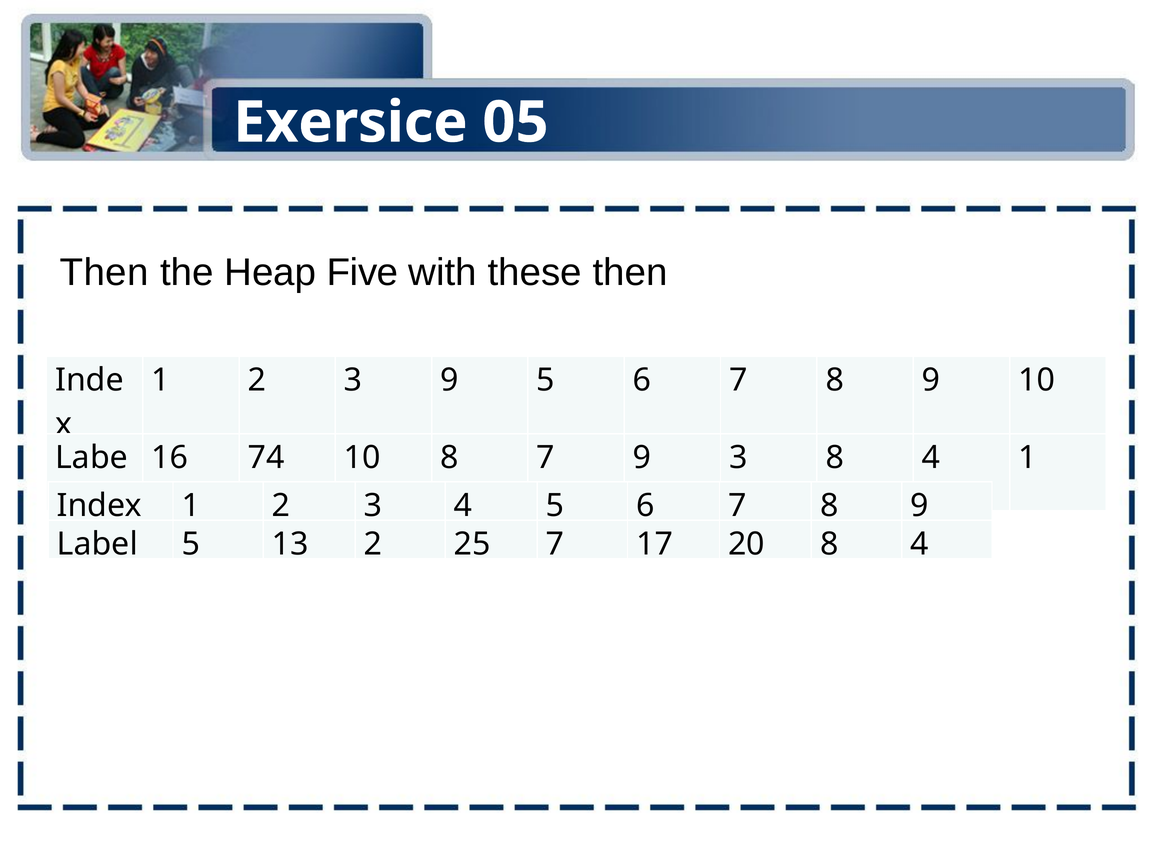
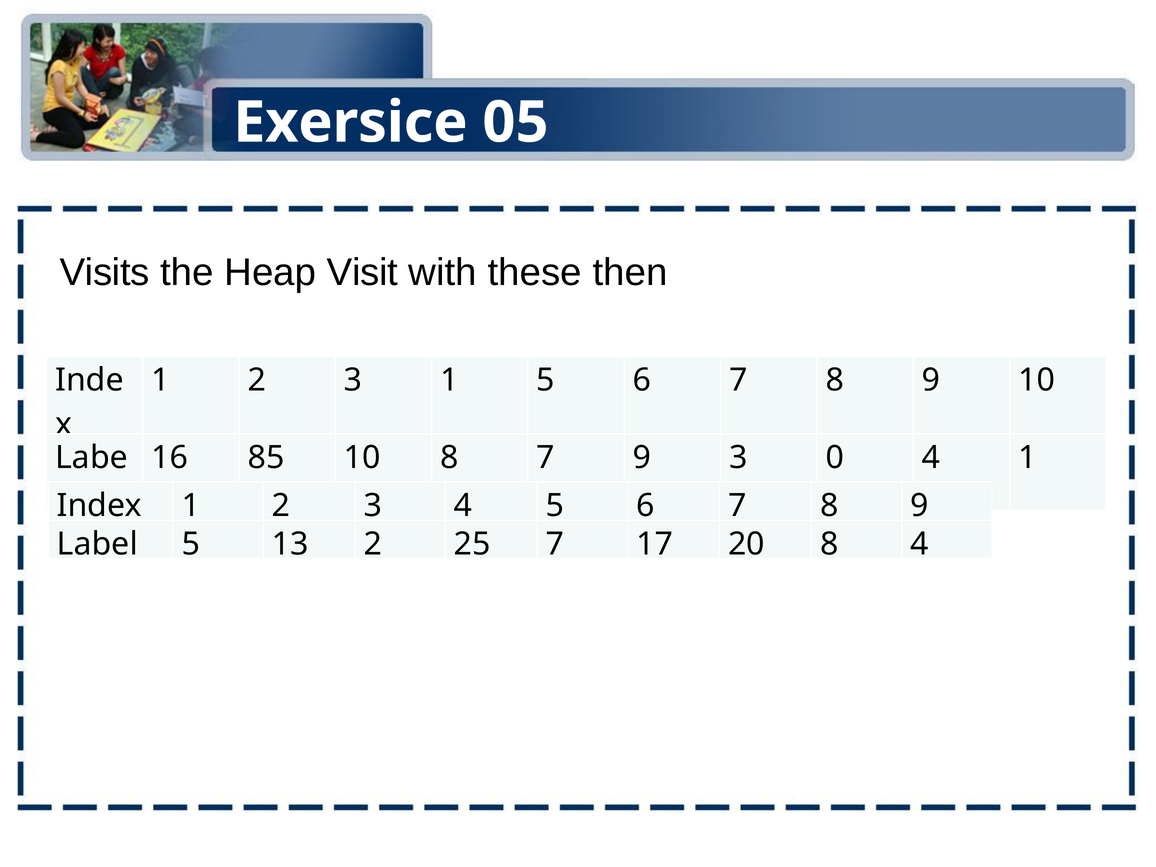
Then: Then -> Visits (105, 272)
Five: Five -> Visit (363, 272)
3 9: 9 -> 1 (449, 380)
74: 74 -> 85 (266, 457)
3 8: 8 -> 0 (835, 457)
